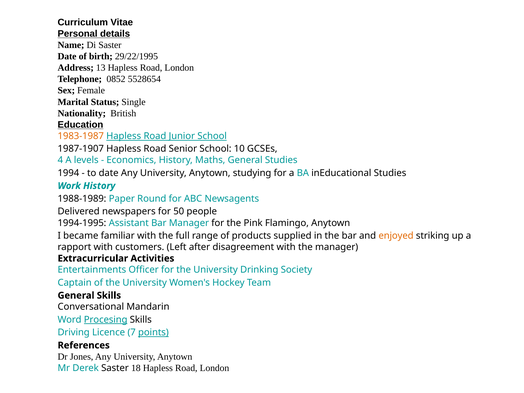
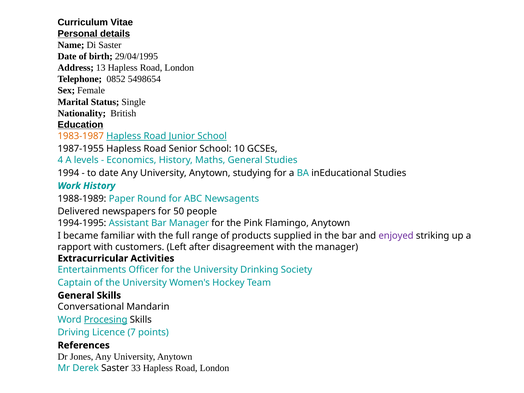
29/22/1995: 29/22/1995 -> 29/04/1995 (136, 56)
5528654: 5528654 -> 5498654 (144, 79)
1987-1907: 1987-1907 -> 1987-1955 (81, 149)
enjoyed colour: orange -> purple (396, 236)
points underline: present -> none (153, 333)
18: 18 -> 33 (136, 368)
